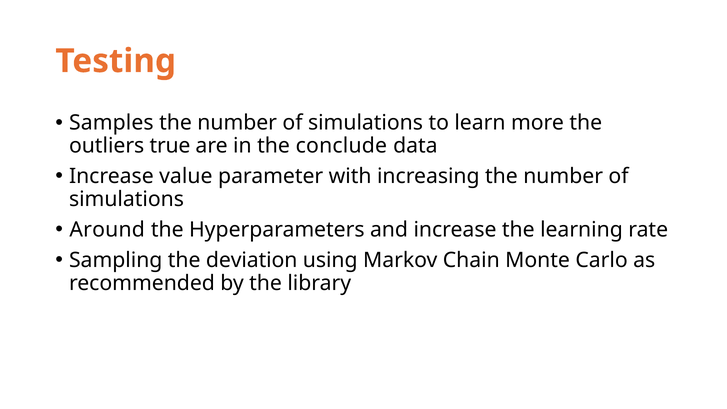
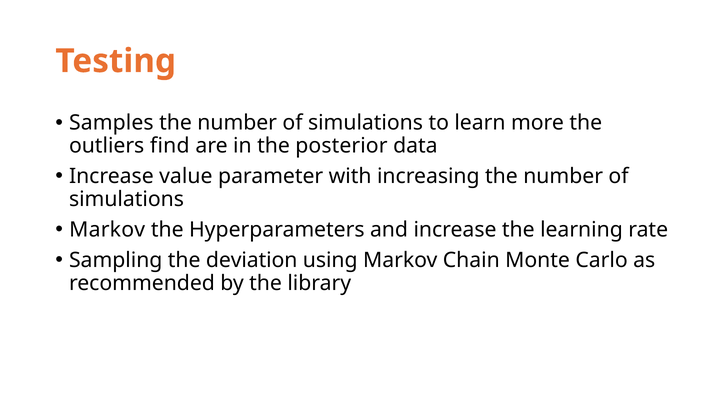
true: true -> find (170, 146)
conclude: conclude -> posterior (341, 146)
Around: Around -> Markov (107, 230)
